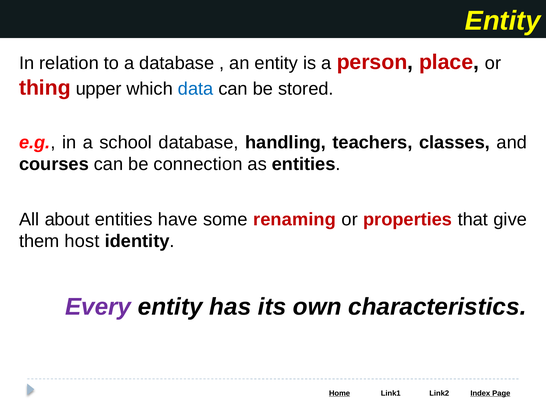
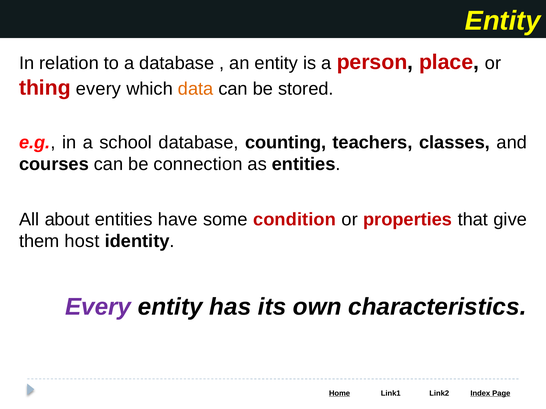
thing upper: upper -> every (98, 89)
data colour: blue -> orange (196, 89)
handling: handling -> counting (286, 143)
renaming: renaming -> condition (295, 220)
